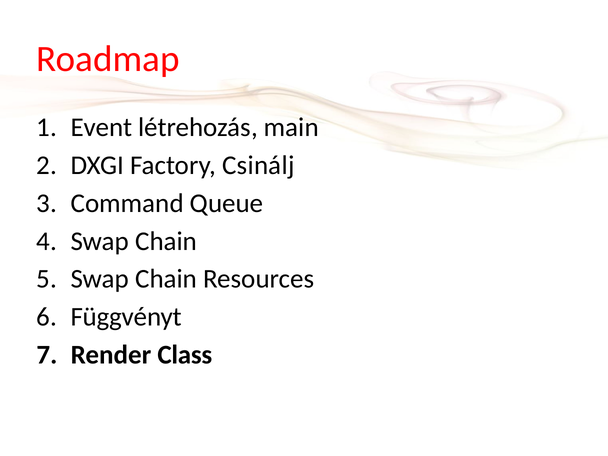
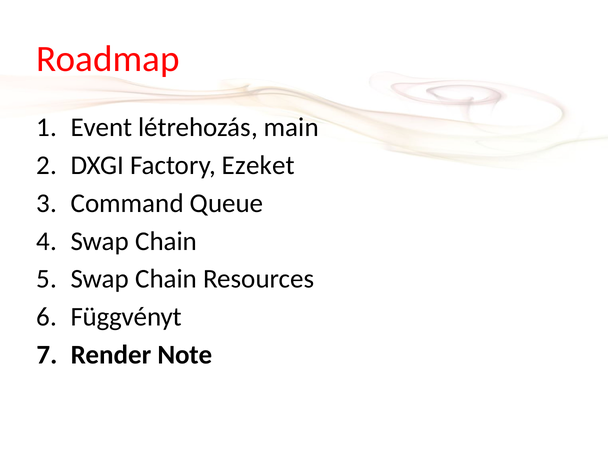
Csinálj: Csinálj -> Ezeket (258, 165)
Class: Class -> Note (185, 355)
